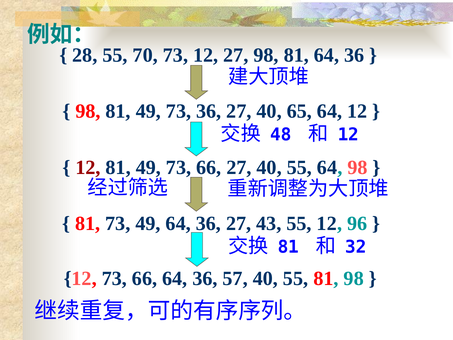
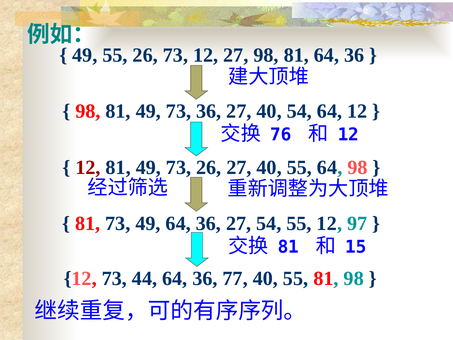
28: 28 -> 49 (85, 55)
55 70: 70 -> 26 (145, 55)
40 65: 65 -> 54 (299, 111)
48: 48 -> 76 (281, 135)
49 73 66: 66 -> 26 (209, 167)
27 43: 43 -> 54 (269, 223)
96: 96 -> 97 (357, 223)
32: 32 -> 15 (356, 247)
12 73 66: 66 -> 44 (145, 278)
57: 57 -> 77 (235, 278)
